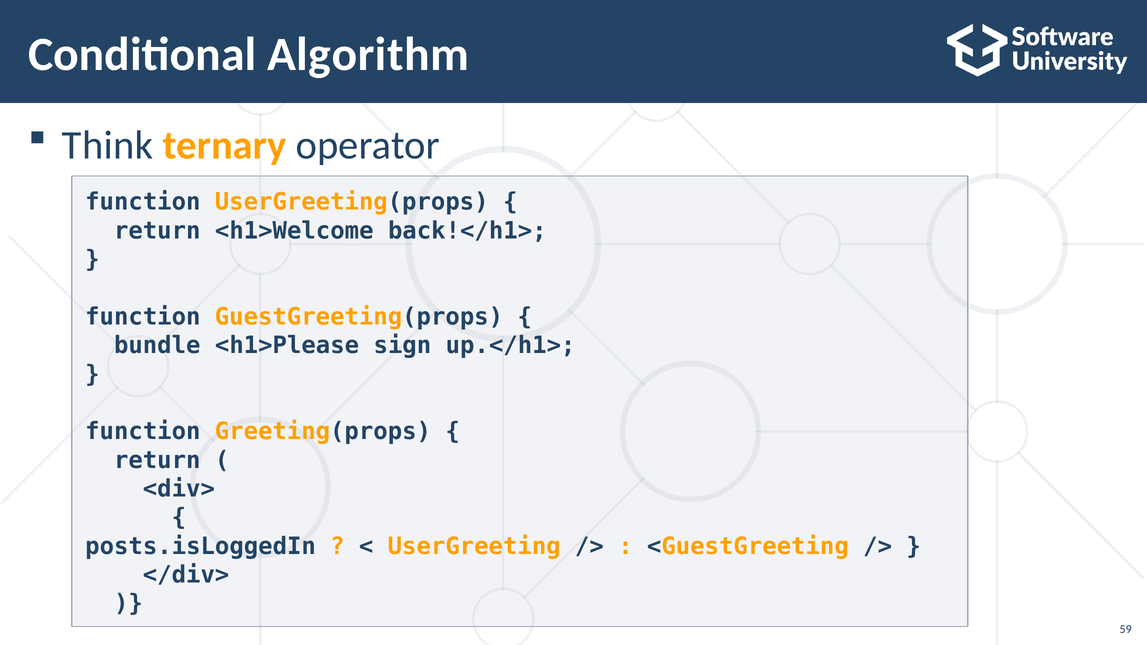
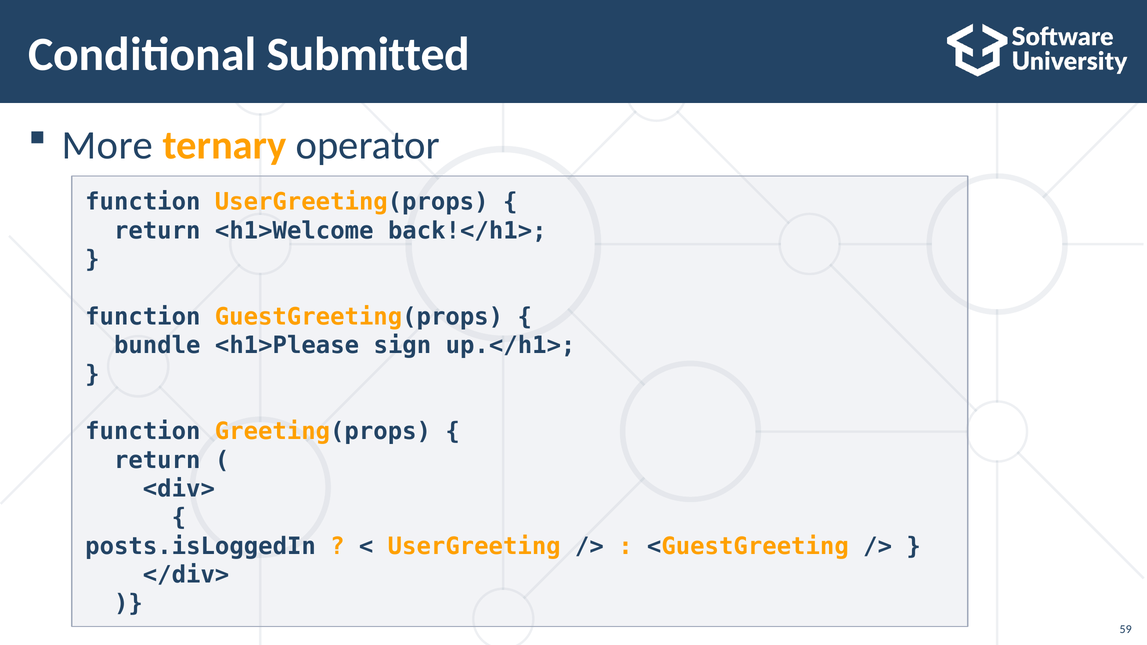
Algorithm: Algorithm -> Submitted (368, 54)
Think: Think -> More (108, 146)
